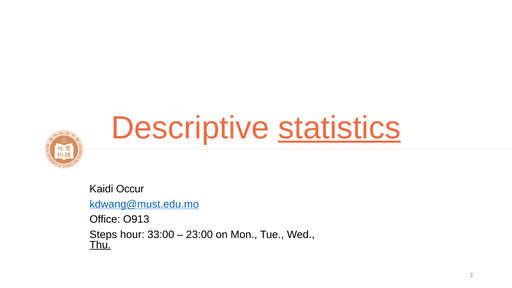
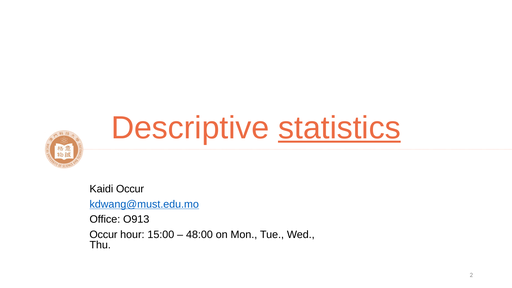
Steps: Steps -> Occur (103, 234)
33:00: 33:00 -> 15:00 (161, 234)
23:00: 23:00 -> 48:00 (199, 234)
Thu underline: present -> none (100, 245)
